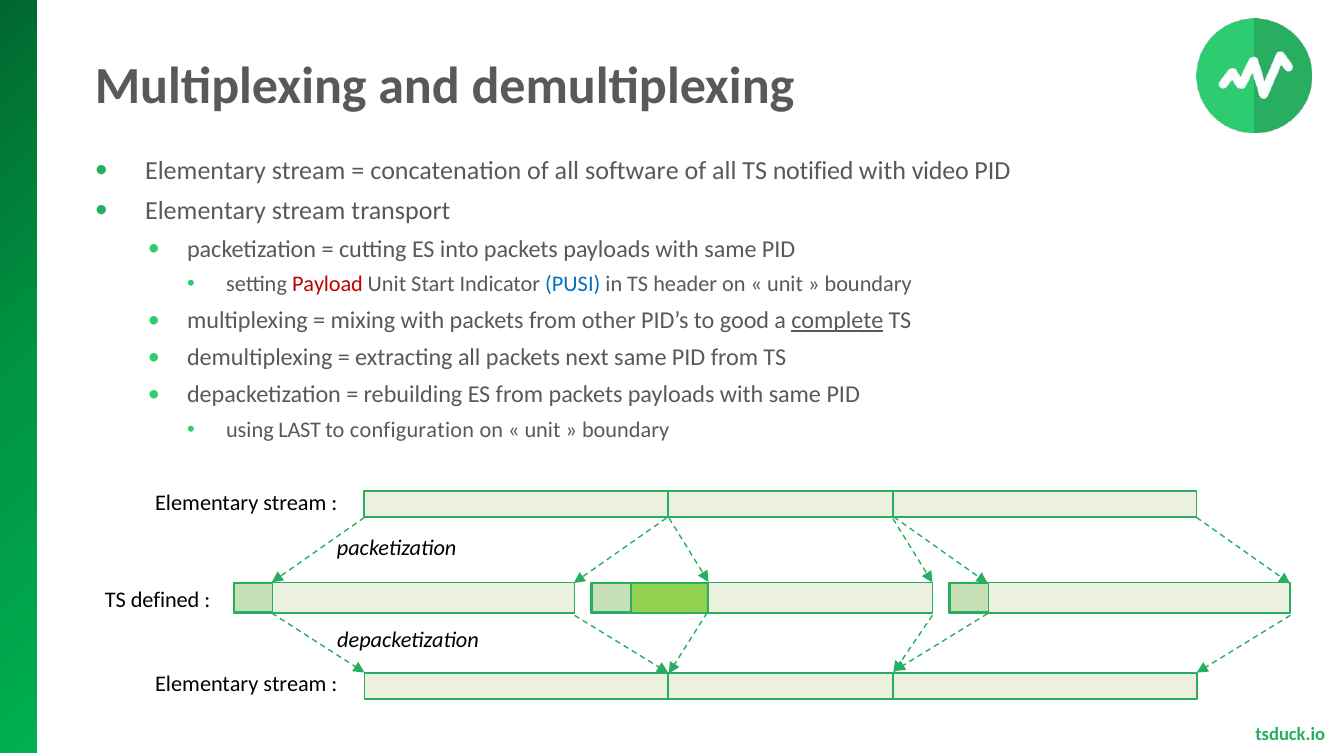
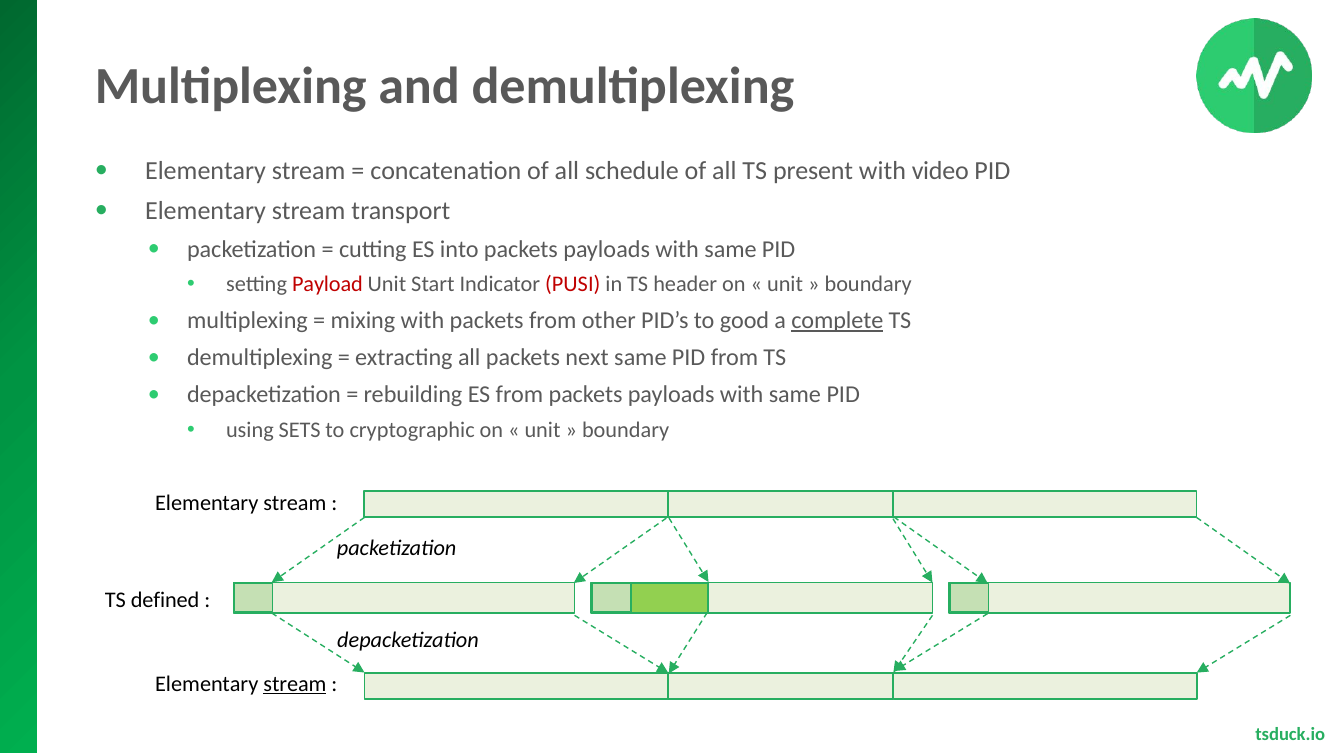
software: software -> schedule (632, 171)
notified: notified -> present (813, 171)
PUSI colour: blue -> red (573, 284)
LAST: LAST -> SETS (300, 430)
configuration: configuration -> cryptographic (412, 430)
stream underline: none -> present (295, 684)
